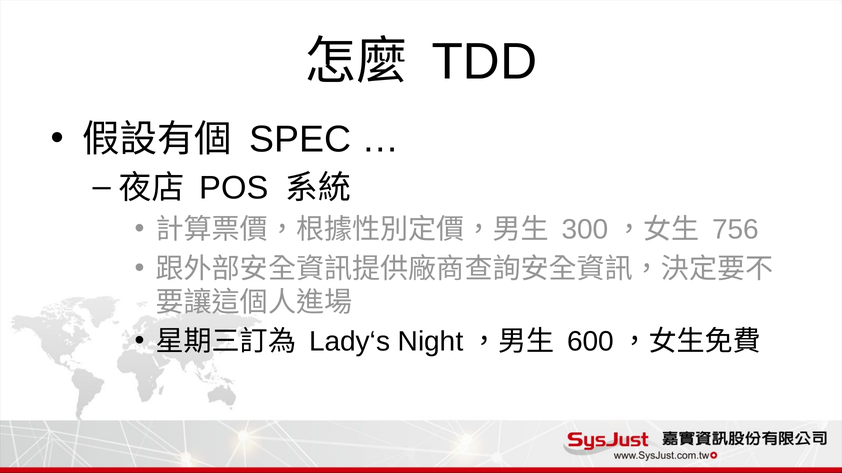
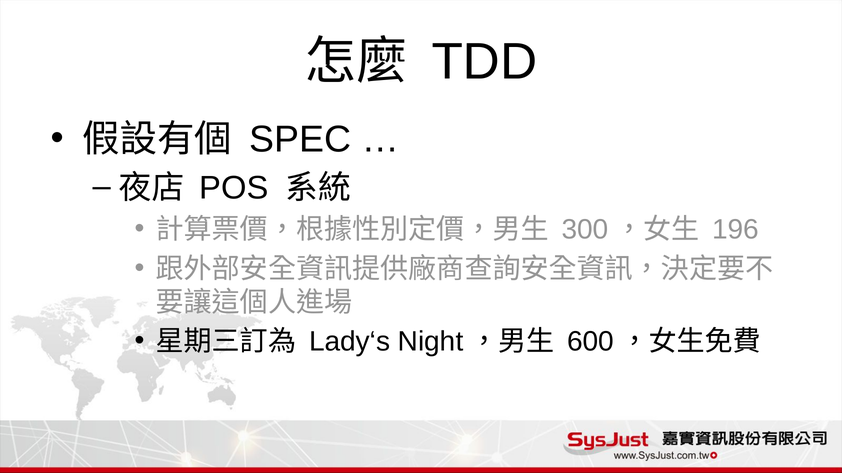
756: 756 -> 196 (736, 230)
